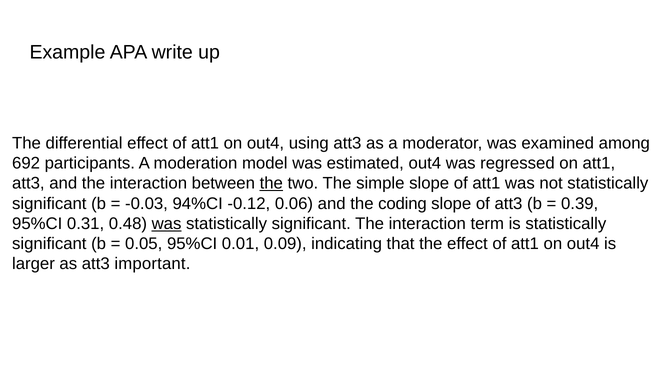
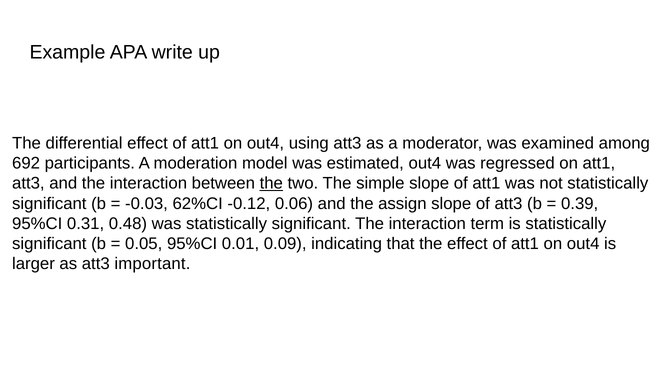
94%CI: 94%CI -> 62%CI (198, 204)
coding: coding -> assign (402, 204)
was underline: present -> none (167, 224)
